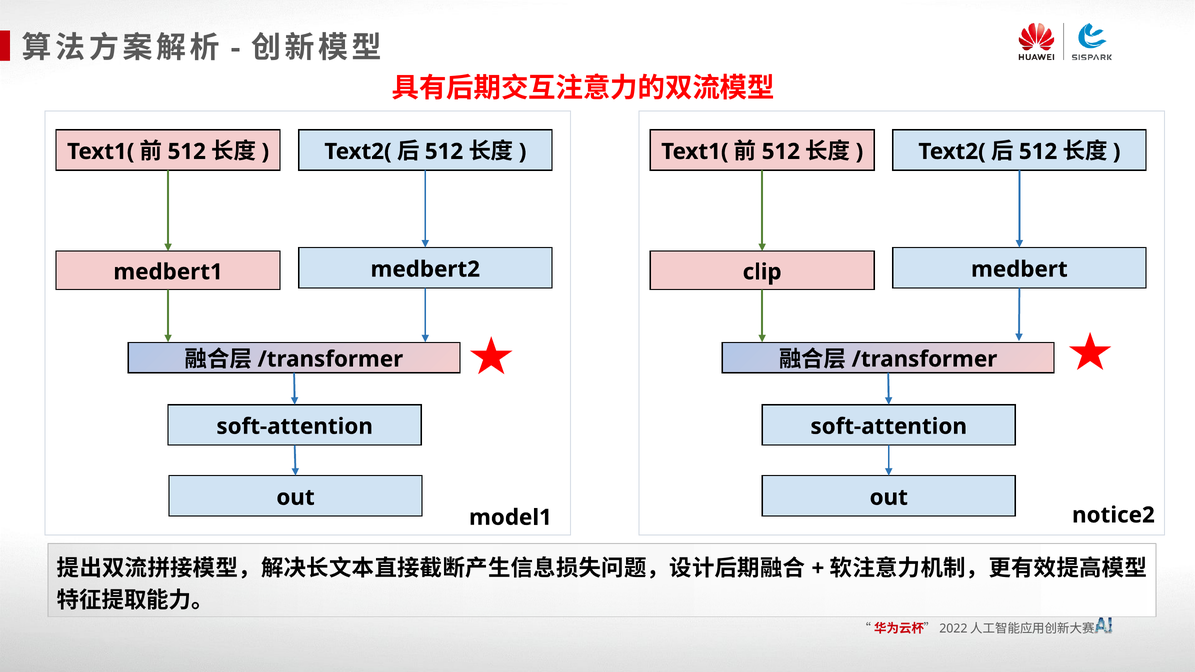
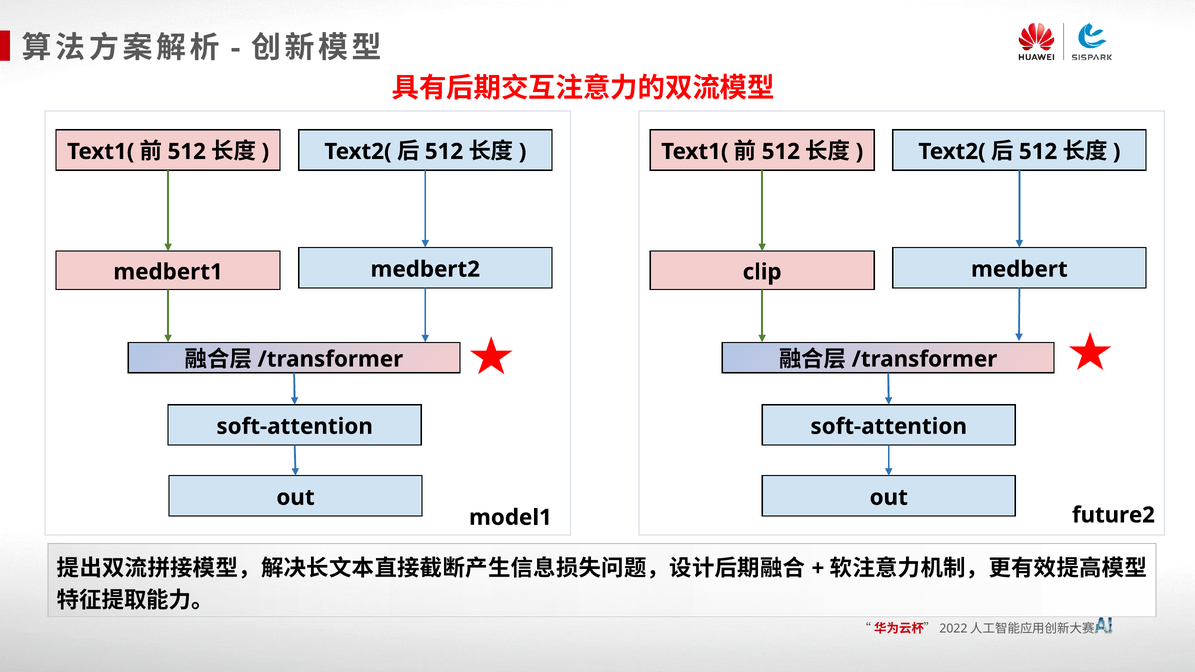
notice2: notice2 -> future2 (1113, 515)
